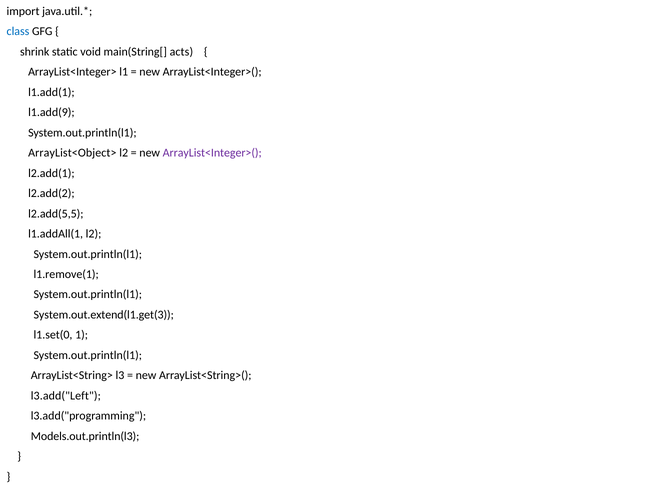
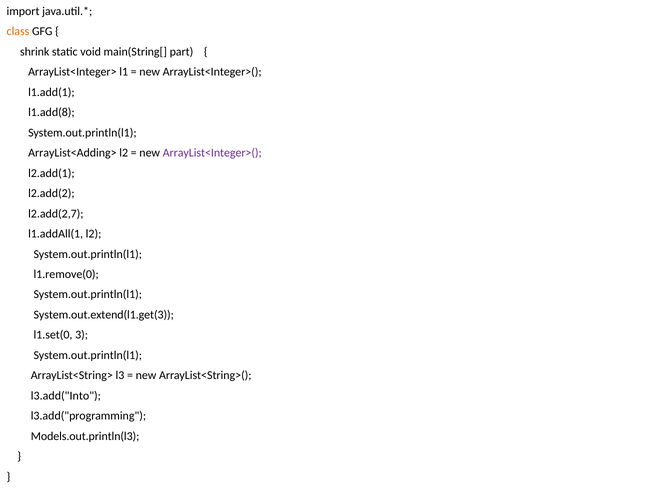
class colour: blue -> orange (18, 32)
acts: acts -> part (181, 52)
l1.add(9: l1.add(9 -> l1.add(8 (51, 113)
ArrayList<Object>: ArrayList<Object> -> ArrayList<Adding> (72, 153)
l2.add(5,5: l2.add(5,5 -> l2.add(2,7 (56, 214)
l1.remove(1: l1.remove(1 -> l1.remove(0 (66, 275)
1: 1 -> 3 (82, 335)
l3.add("Left: l3.add("Left -> l3.add("Into (66, 396)
